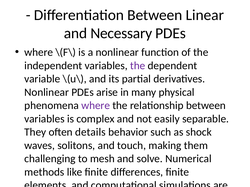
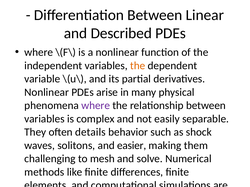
Necessary: Necessary -> Described (121, 33)
the colour: purple -> orange (138, 66)
touch: touch -> easier (132, 146)
